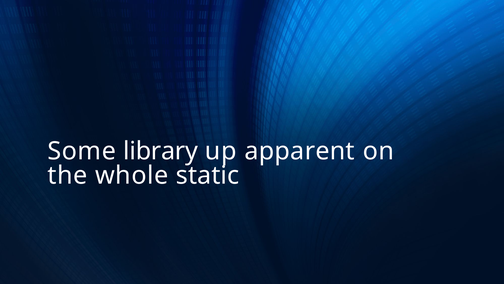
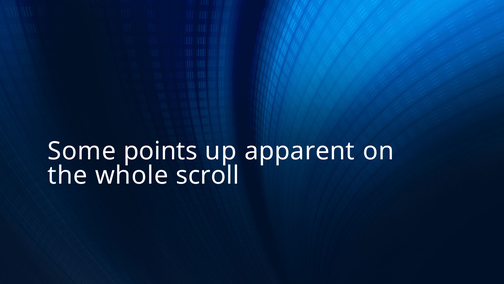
library: library -> points (160, 151)
static: static -> scroll (208, 175)
